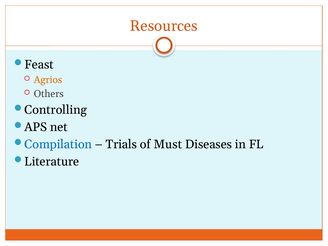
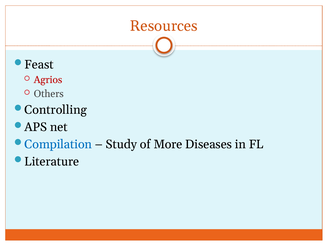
Agrios colour: orange -> red (48, 80)
Trials: Trials -> Study (121, 144)
Must: Must -> More (168, 144)
